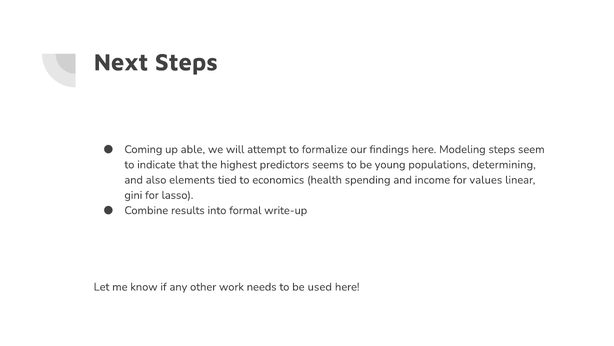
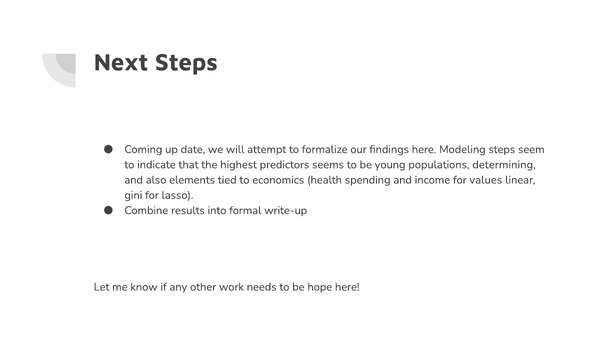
able: able -> date (193, 149)
used: used -> hope (320, 286)
